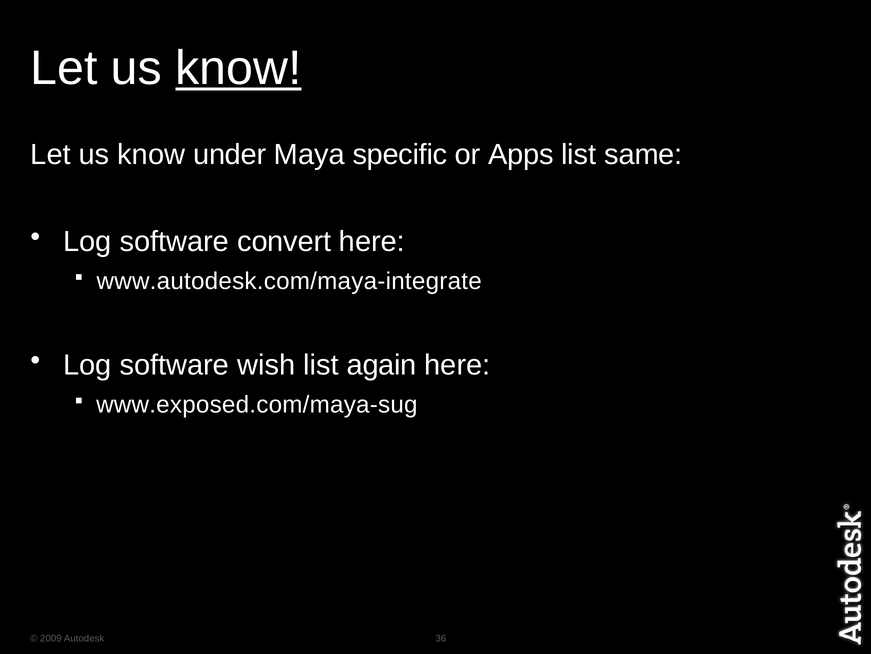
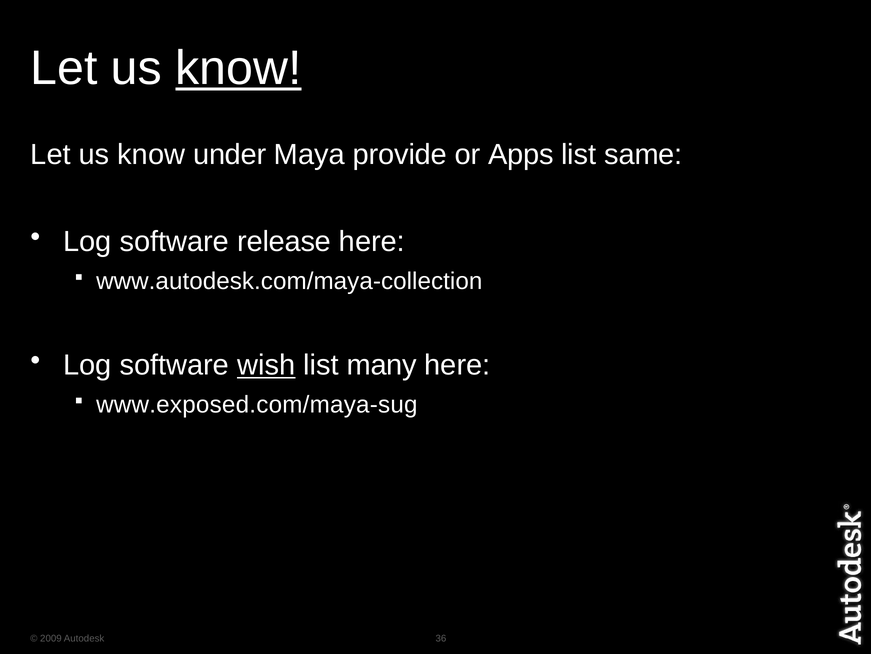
specific: specific -> provide (400, 154)
convert: convert -> release (284, 241)
www.autodesk.com/maya-integrate: www.autodesk.com/maya-integrate -> www.autodesk.com/maya-collection (289, 281)
wish underline: none -> present (266, 365)
again: again -> many (382, 365)
